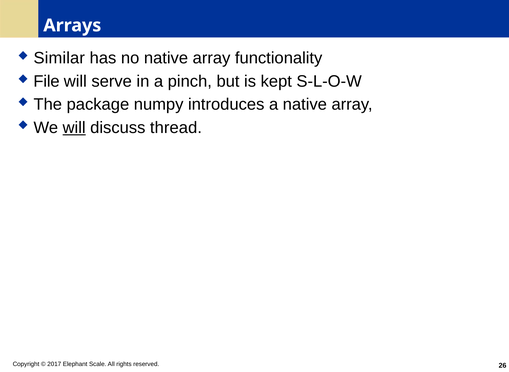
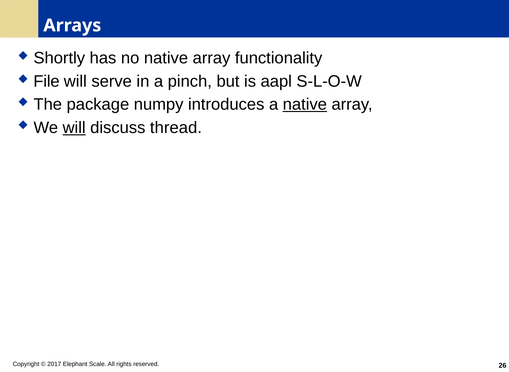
Similar: Similar -> Shortly (59, 58)
kept: kept -> aapl (276, 81)
native underline: none -> present (305, 105)
